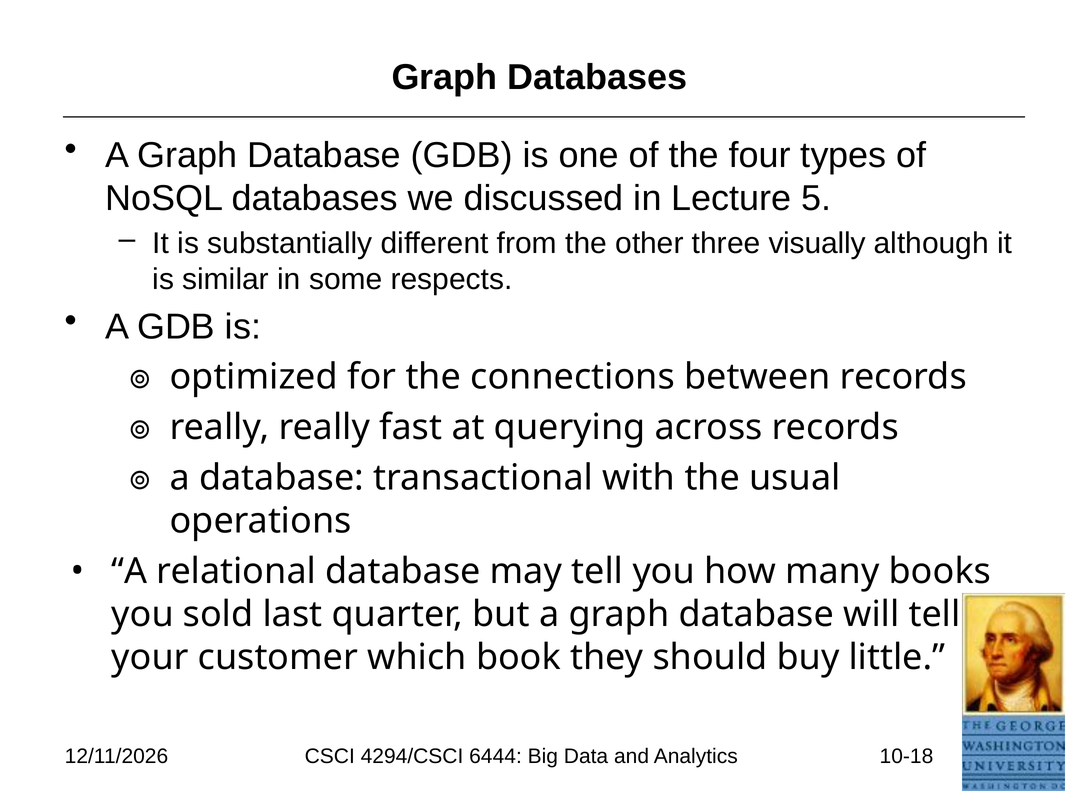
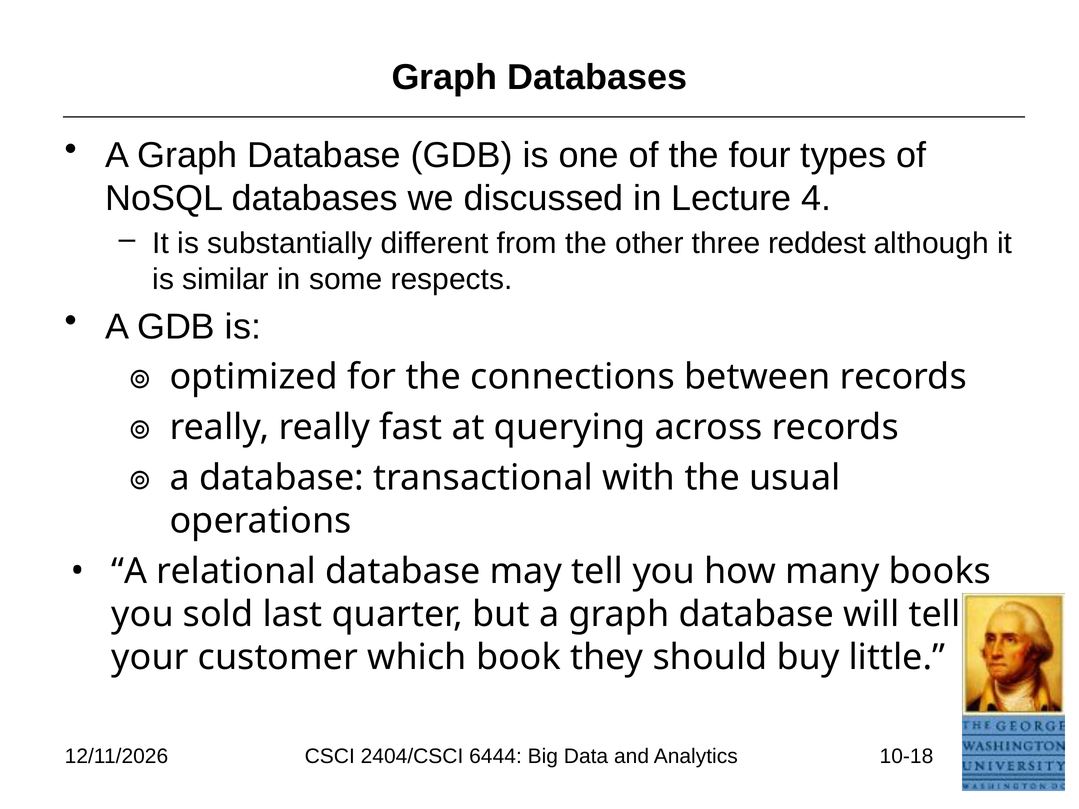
5: 5 -> 4 (816, 199)
visually: visually -> reddest (817, 244)
4294/CSCI: 4294/CSCI -> 2404/CSCI (412, 757)
